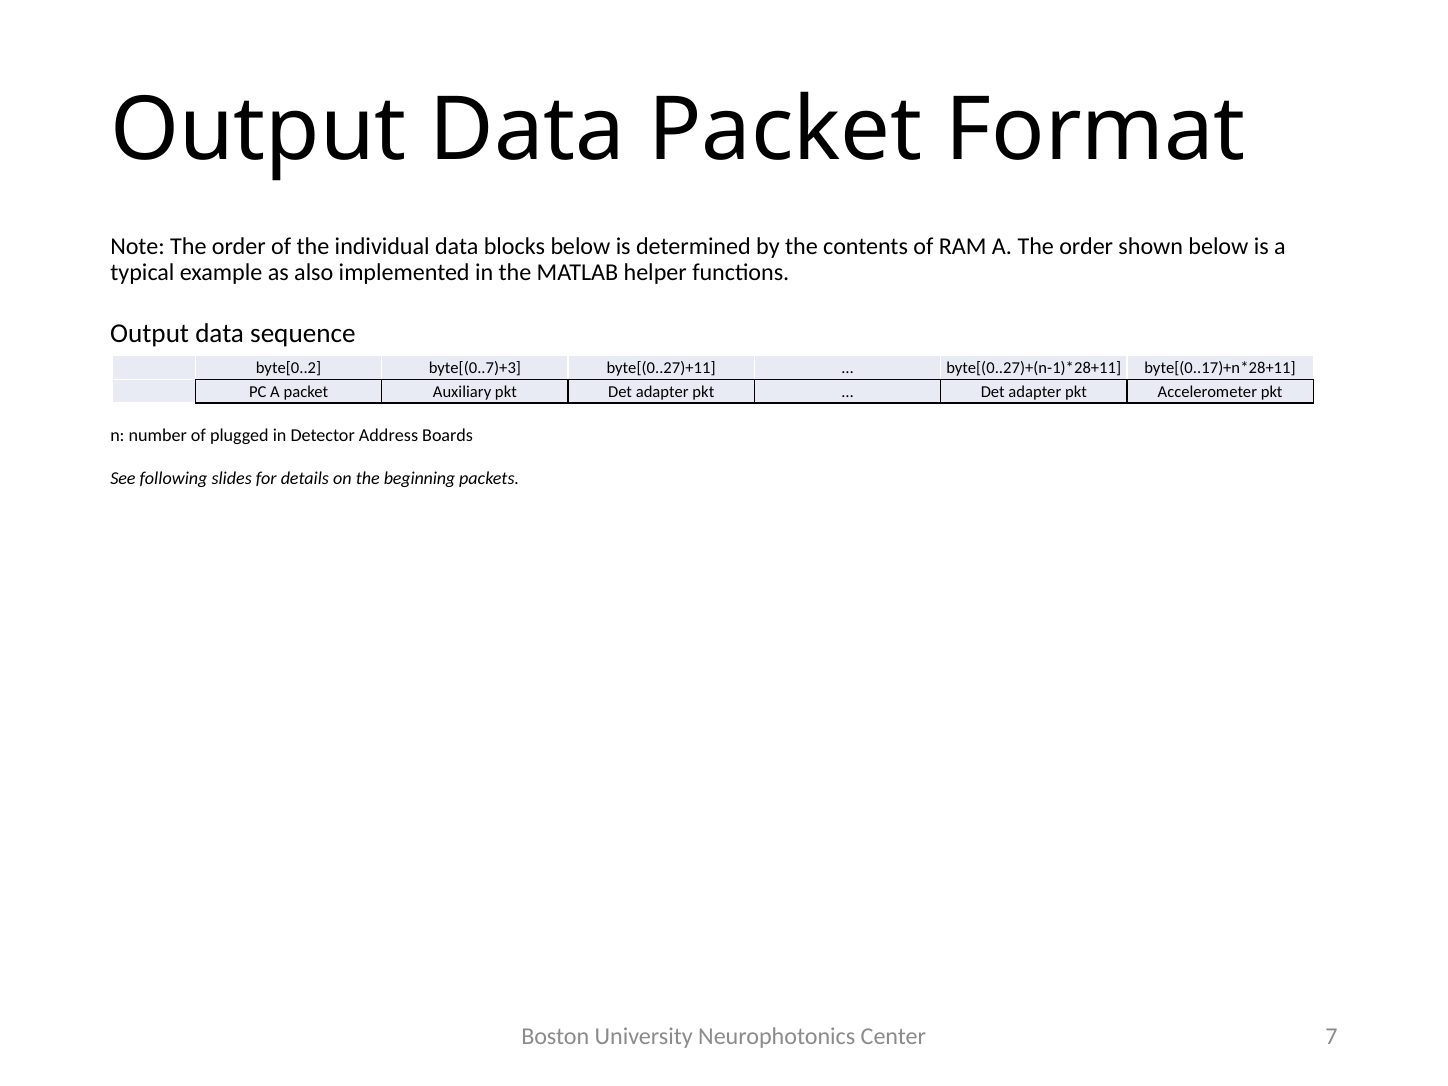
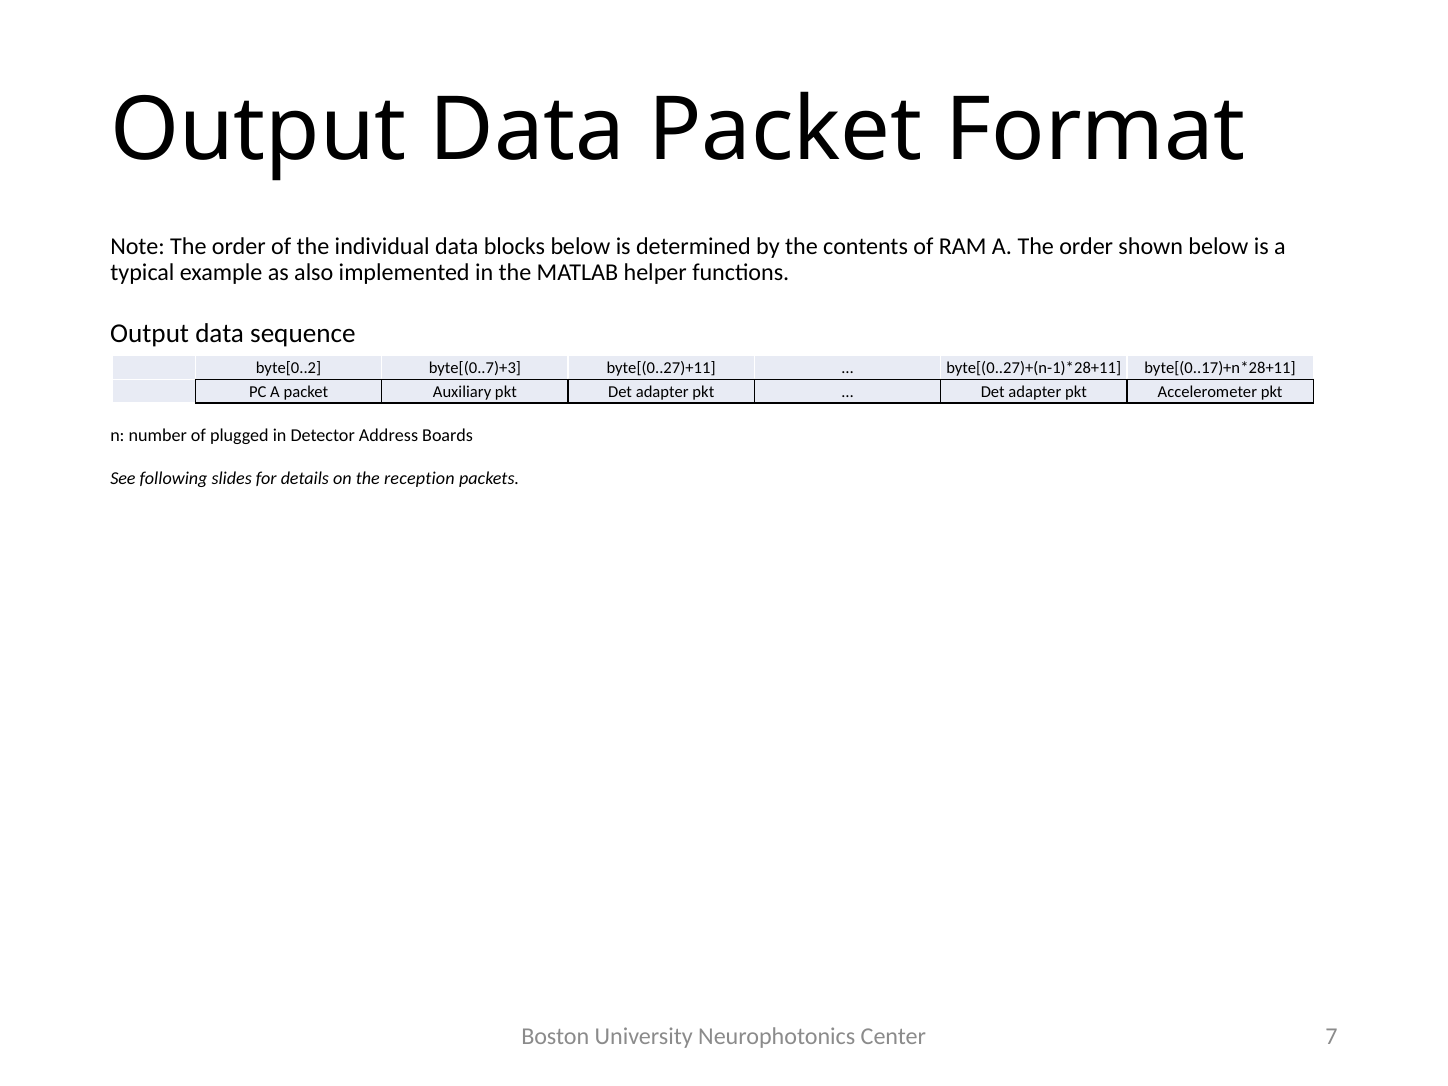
beginning: beginning -> reception (419, 479)
